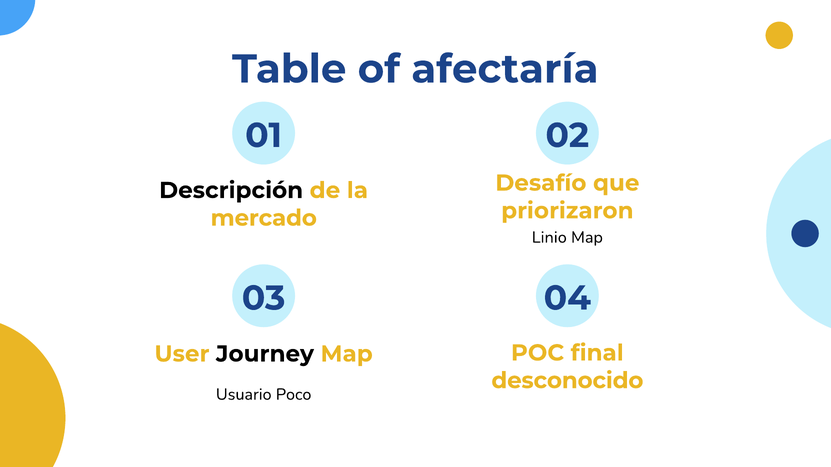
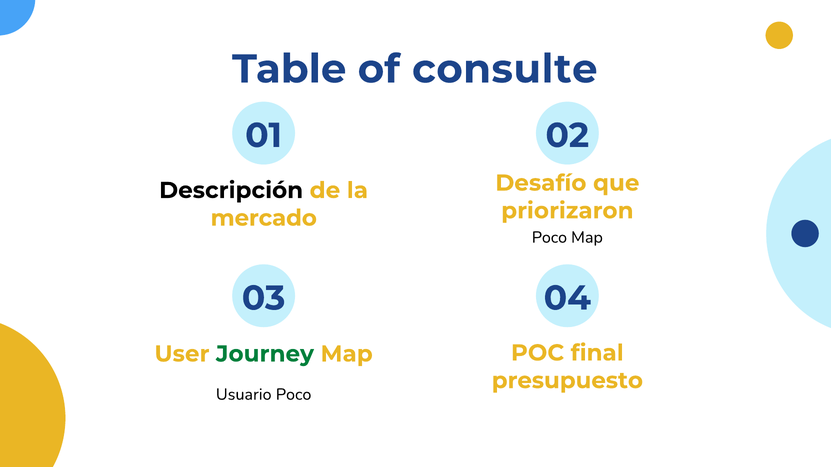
afectaría: afectaría -> consulte (505, 69)
Linio: Linio -> Poco (549, 238)
Journey colour: black -> green (265, 354)
desconocido: desconocido -> presupuesto (567, 381)
